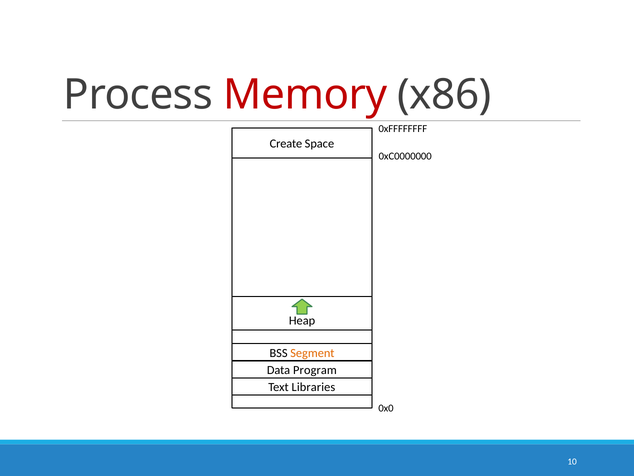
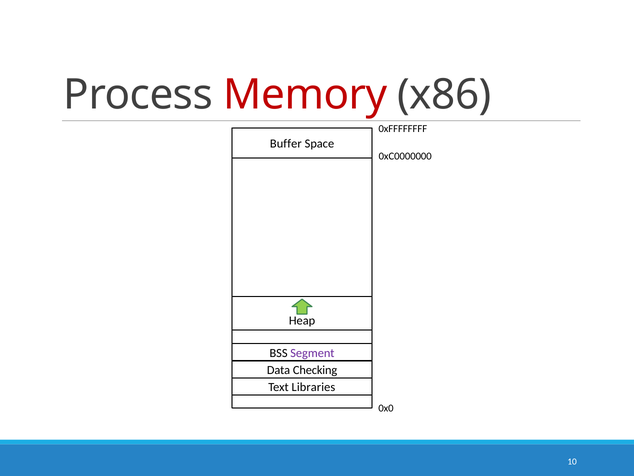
Create: Create -> Buffer (286, 144)
Segment colour: orange -> purple (312, 353)
Program: Program -> Checking (315, 370)
